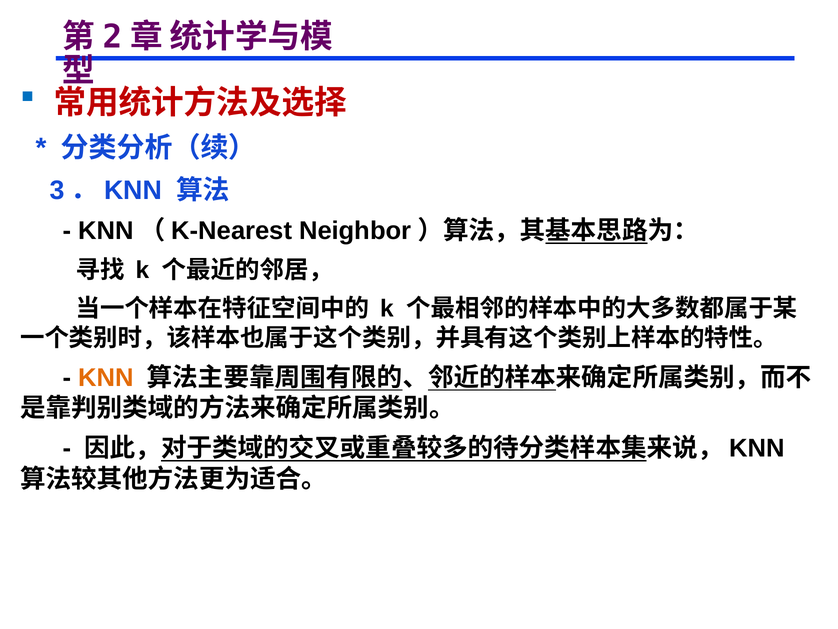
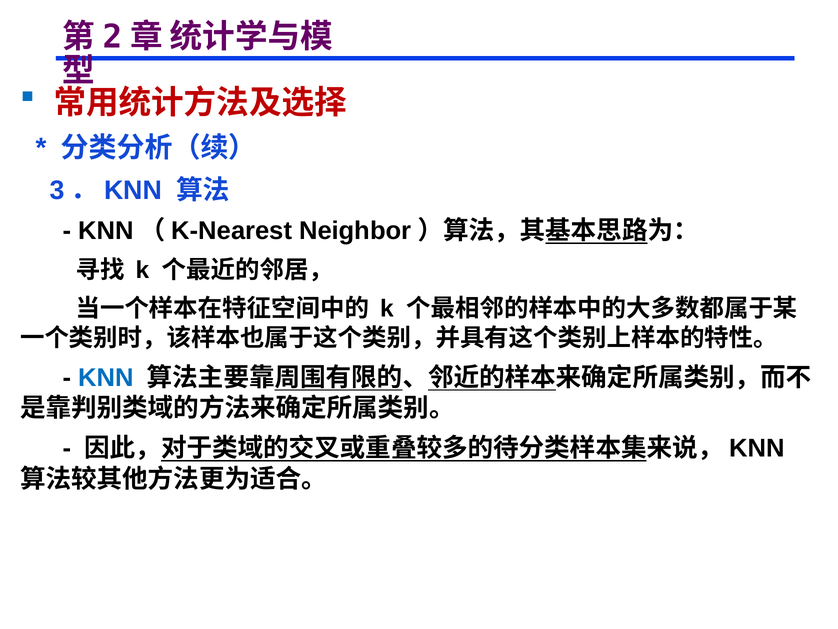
KNN colour: orange -> blue (106, 377)
